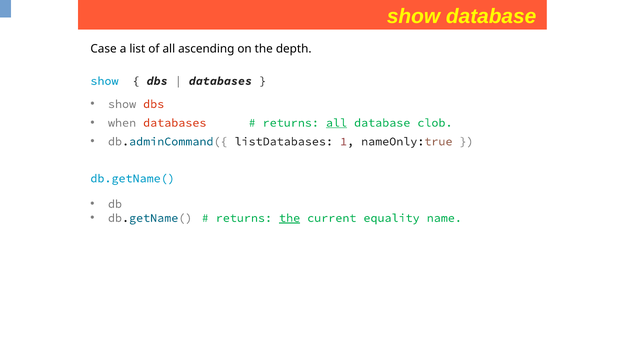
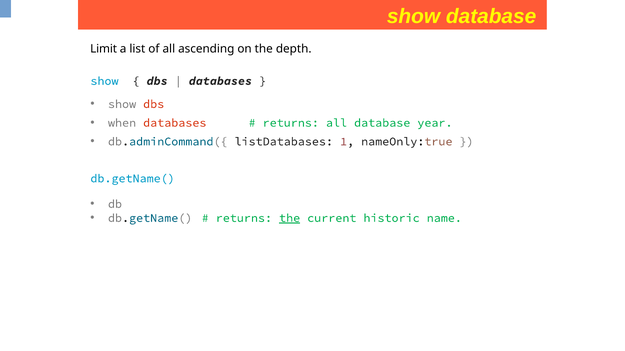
Case: Case -> Limit (104, 49)
all underline: present -> none (336, 123)
clob: clob -> year (435, 123)
equality: equality -> historic (392, 218)
